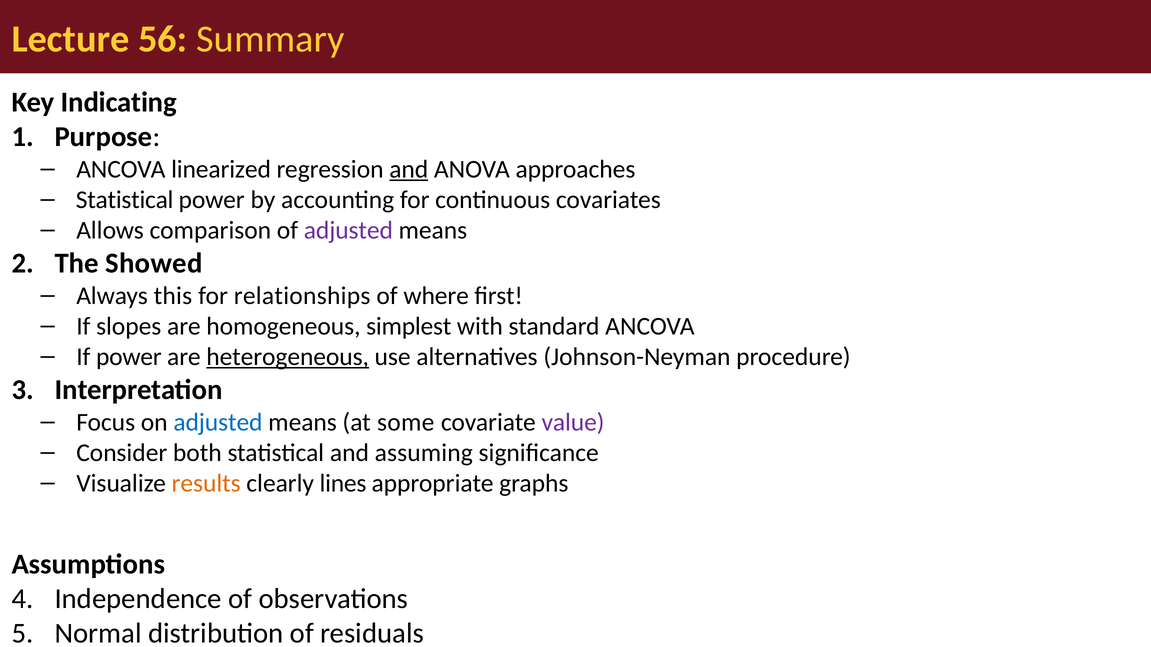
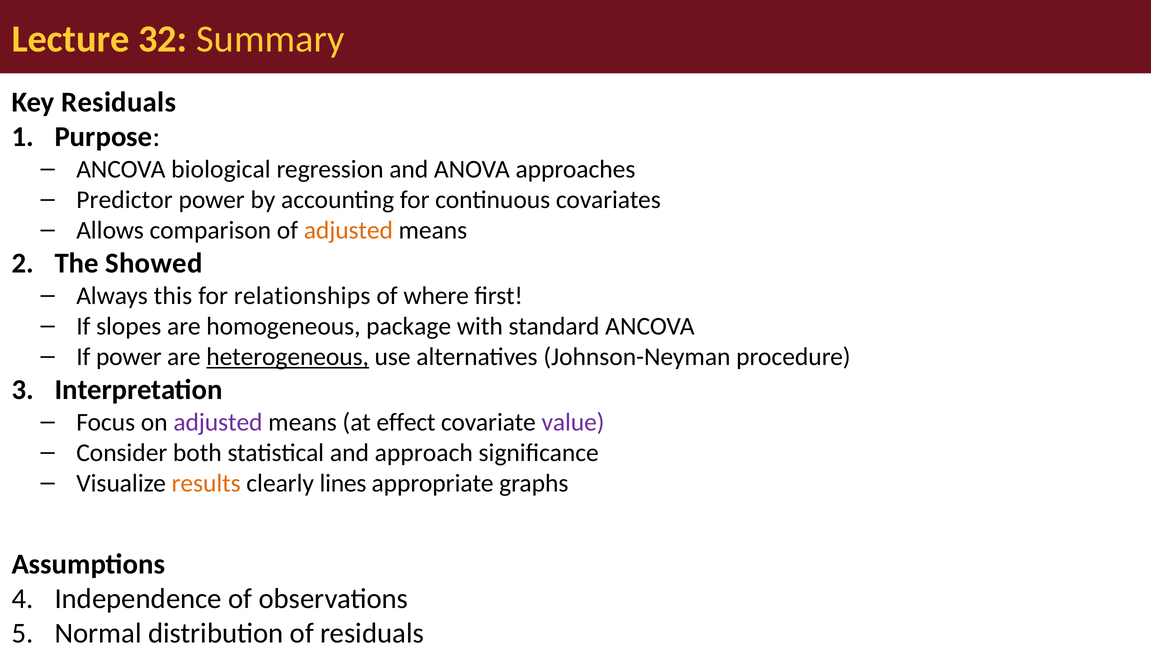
56: 56 -> 32 (163, 39)
Key Indicating: Indicating -> Residuals (119, 102)
linearized: linearized -> biological (221, 169)
and underline: present -> none (409, 169)
Statistical: Statistical -> Predictor (124, 200)
adjusted colour: purple -> orange (348, 231)
simplest: simplest -> package (409, 327)
adjusted colour: blue -> purple (218, 422)
some: some -> effect (406, 422)
assuming: assuming -> approach (424, 453)
